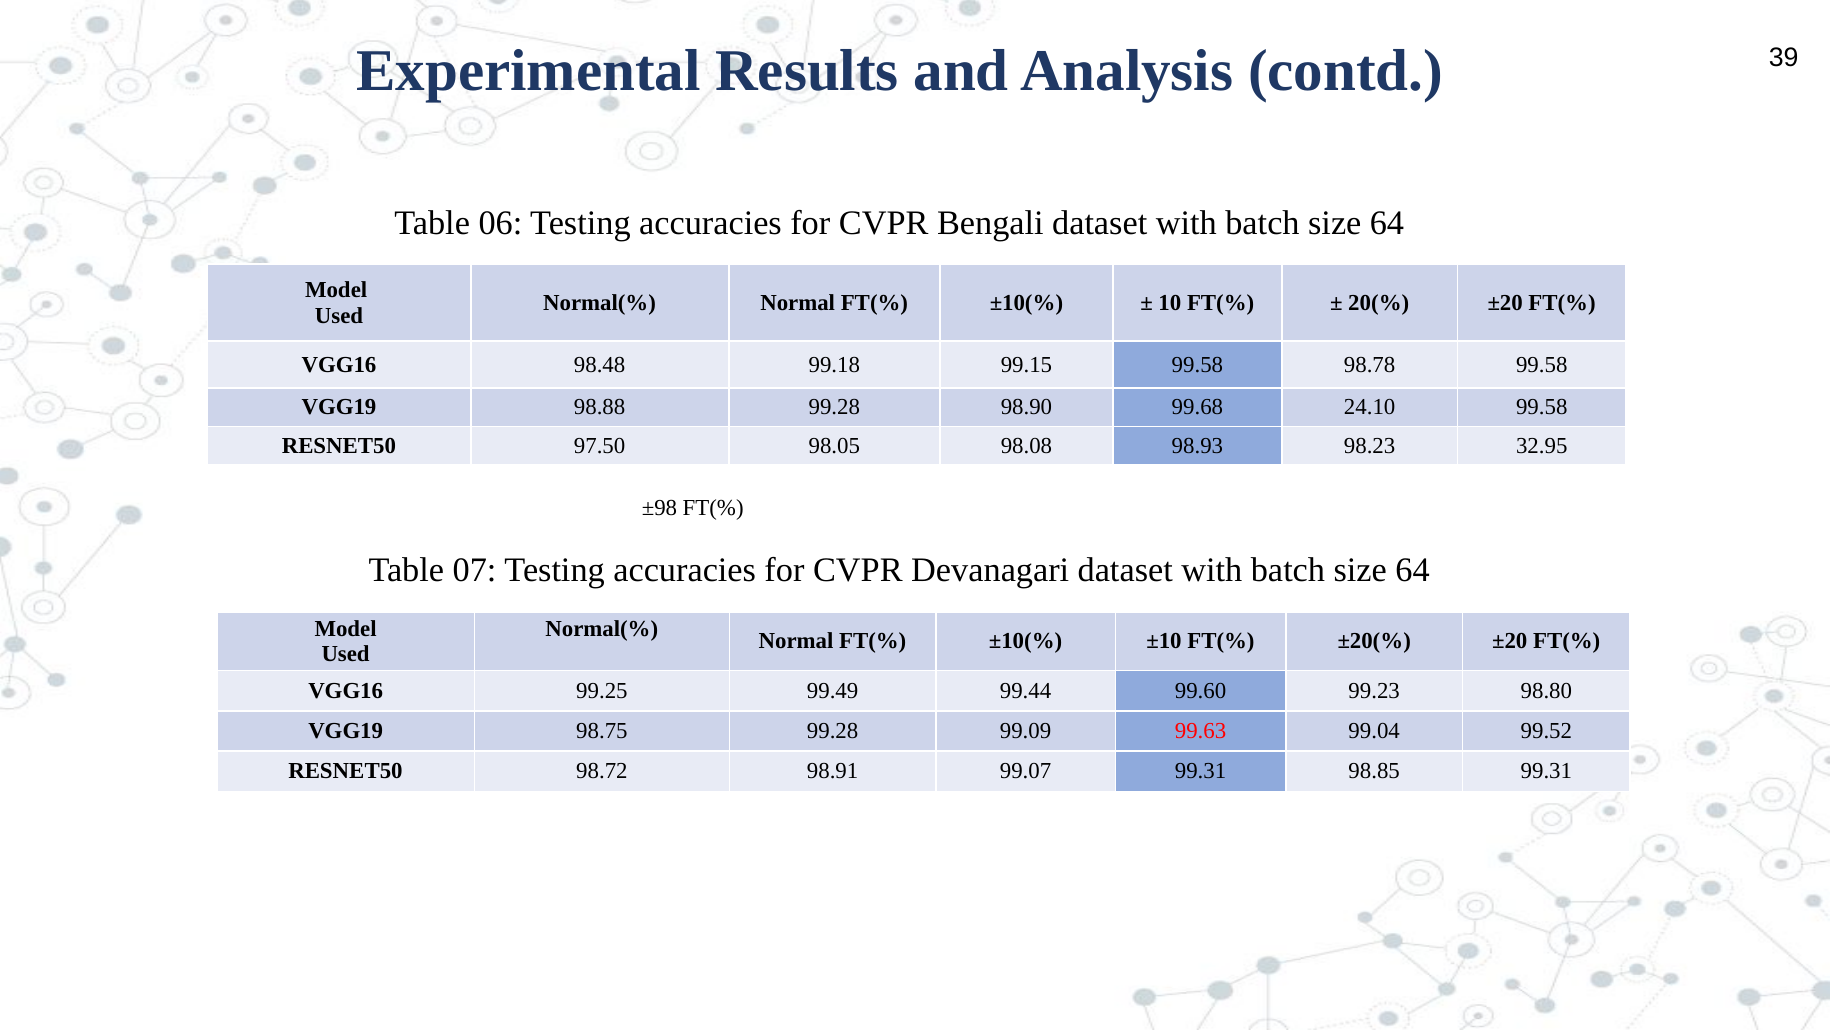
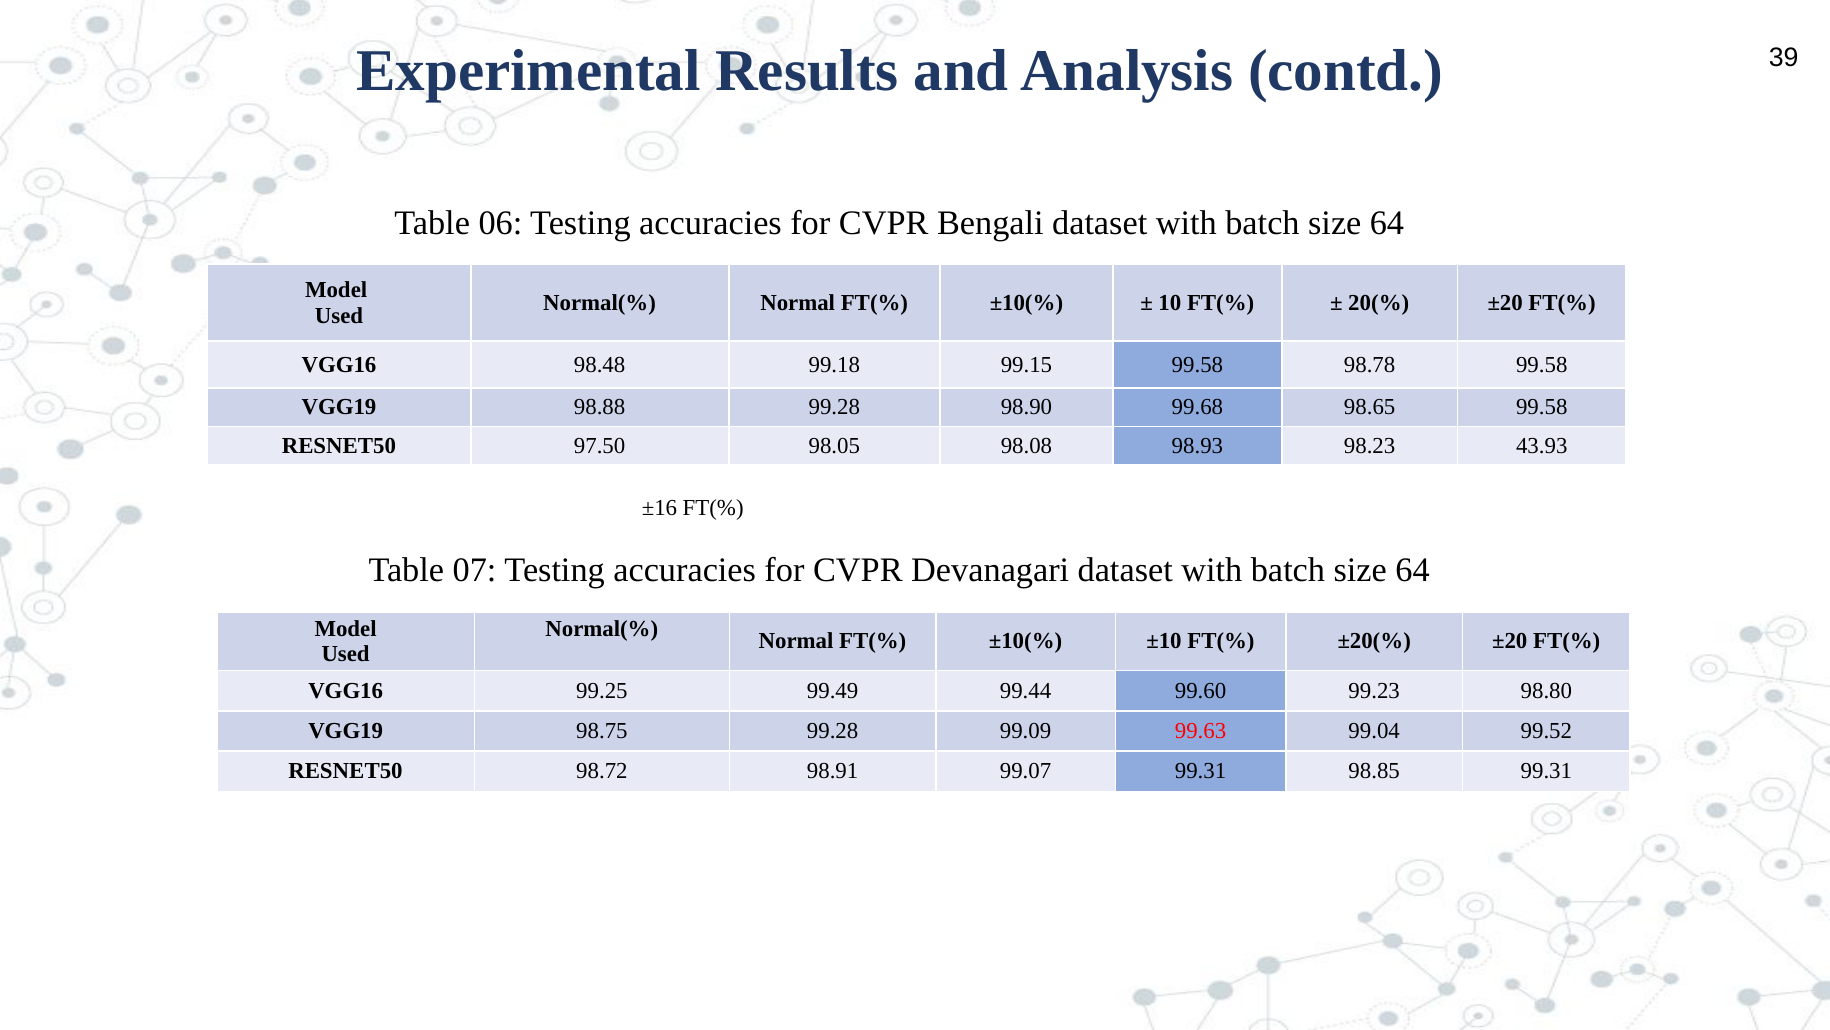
24.10: 24.10 -> 98.65 (1370, 407)
32.95: 32.95 -> 43.93 (1542, 445)
±98: ±98 -> ±16 (659, 508)
